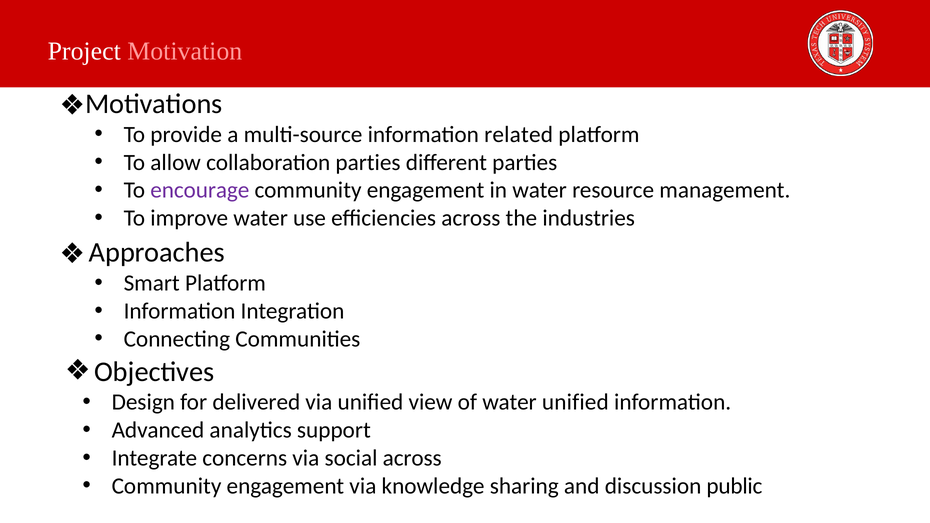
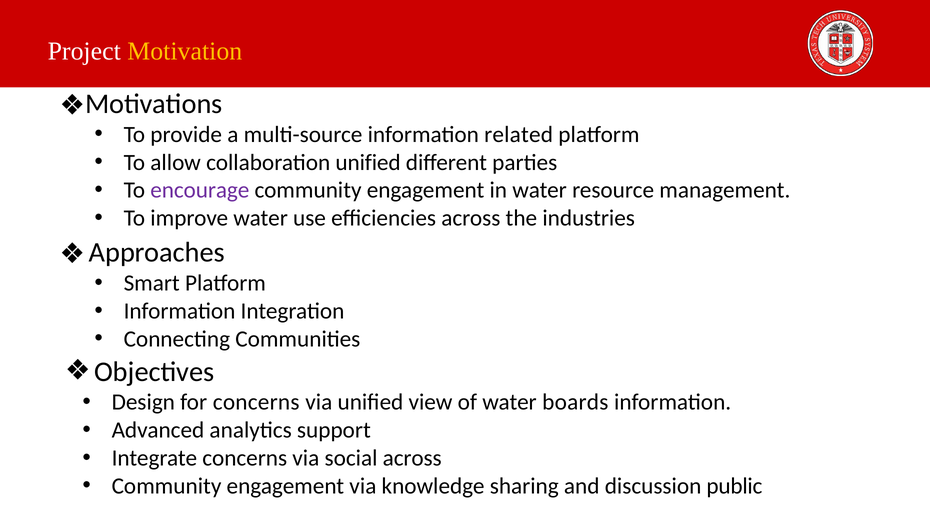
Motivation colour: pink -> yellow (185, 51)
collaboration parties: parties -> unified (368, 162)
for delivered: delivered -> concerns (256, 402)
water unified: unified -> boards (575, 402)
